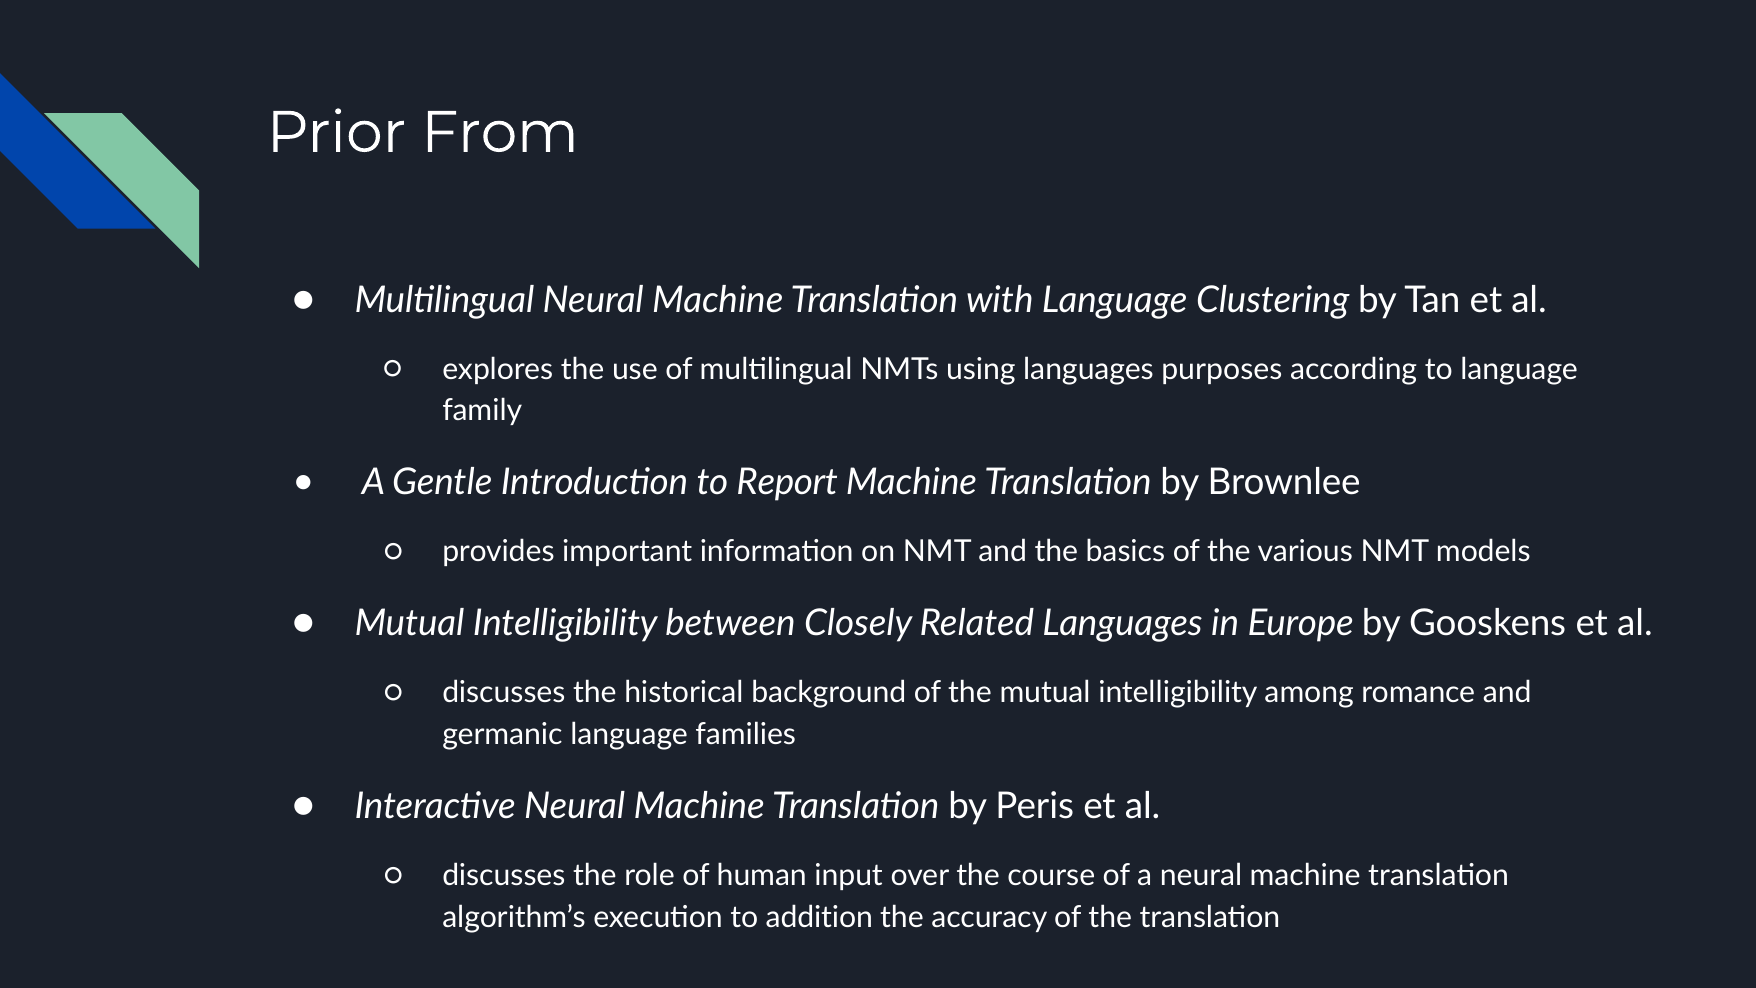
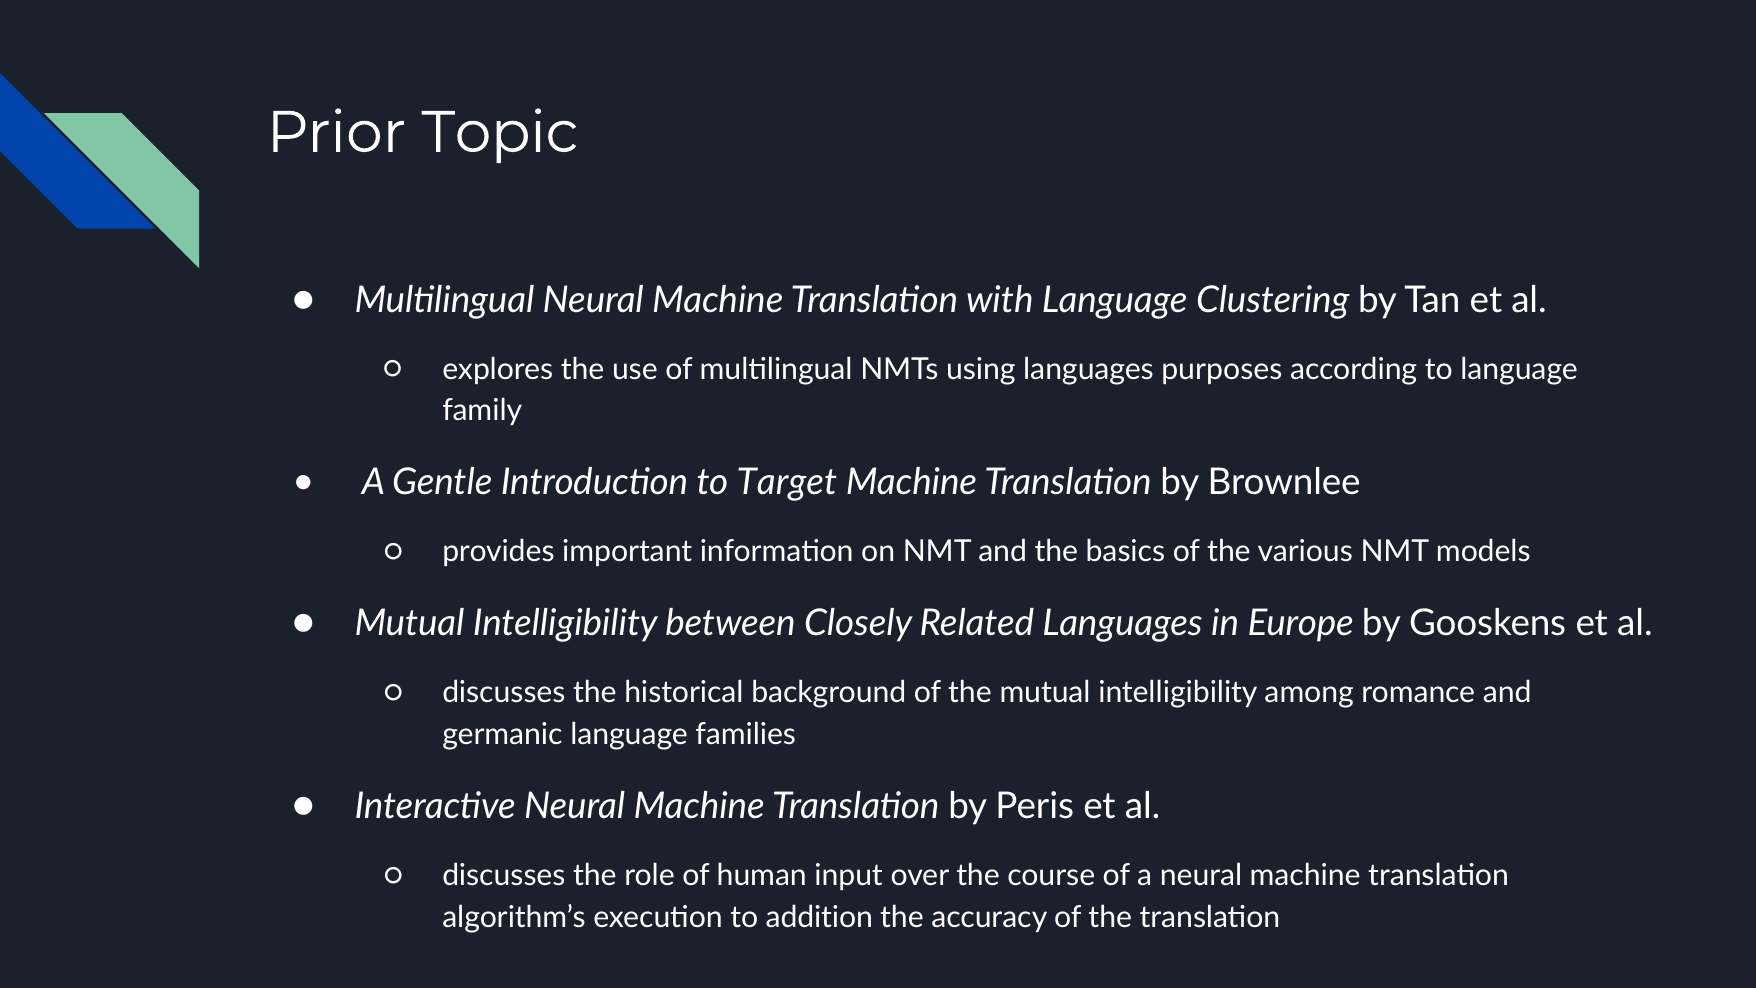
From: From -> Topic (500, 132)
Report: Report -> Target (787, 482)
